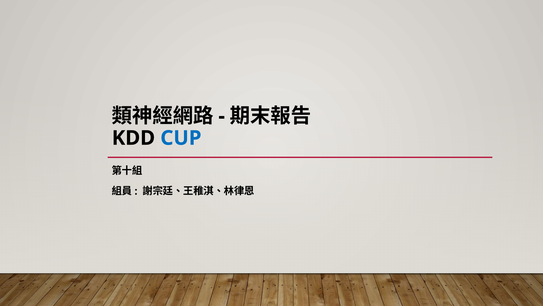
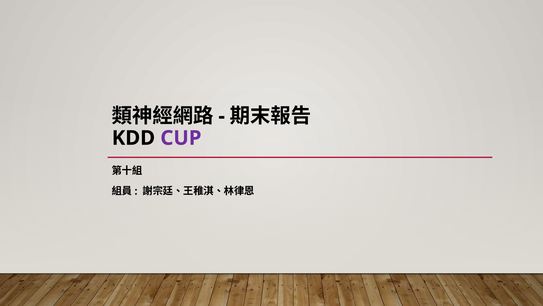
CUP colour: blue -> purple (181, 138)
